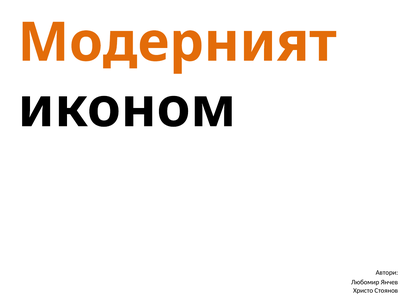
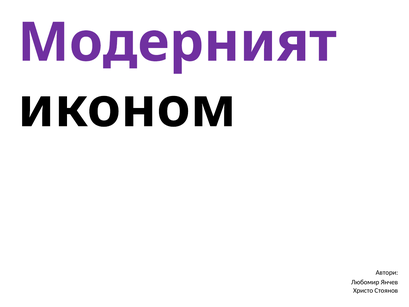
Модерният colour: orange -> purple (177, 43)
